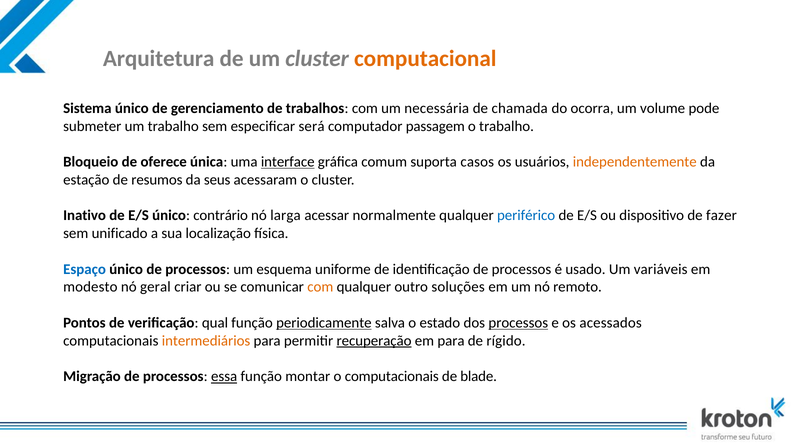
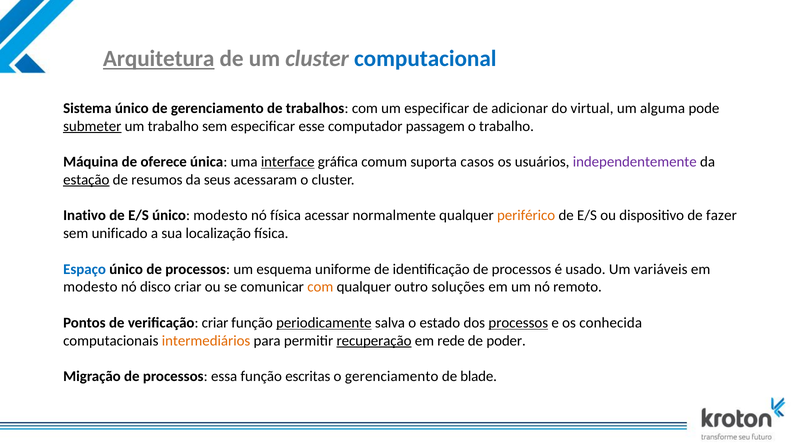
Arquitetura underline: none -> present (159, 59)
computacional colour: orange -> blue (425, 59)
um necessária: necessária -> especificar (437, 108)
chamada: chamada -> adicionar (520, 108)
ocorra: ocorra -> virtual (592, 108)
volume: volume -> alguma (663, 108)
submeter underline: none -> present (92, 126)
será: será -> esse (312, 126)
Bloqueio: Bloqueio -> Máquina (91, 162)
independentemente colour: orange -> purple (635, 162)
estação underline: none -> present (86, 180)
único contrário: contrário -> modesto (220, 216)
nó larga: larga -> física (286, 216)
periférico colour: blue -> orange (526, 216)
geral: geral -> disco (155, 287)
verificação qual: qual -> criar (215, 323)
acessados: acessados -> conhecida (611, 323)
em para: para -> rede (451, 341)
rígido: rígido -> poder (506, 341)
essa underline: present -> none (224, 377)
montar: montar -> escritas (308, 377)
o computacionais: computacionais -> gerenciamento (392, 377)
